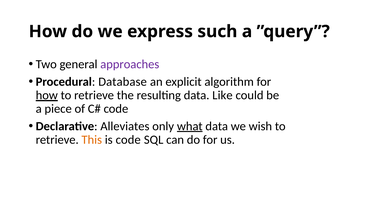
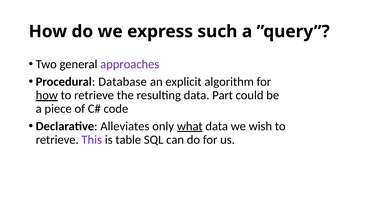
Like: Like -> Part (223, 95)
This colour: orange -> purple (92, 140)
is code: code -> table (128, 140)
